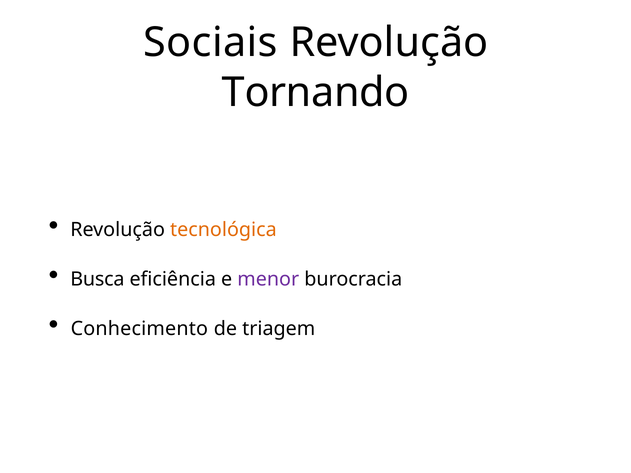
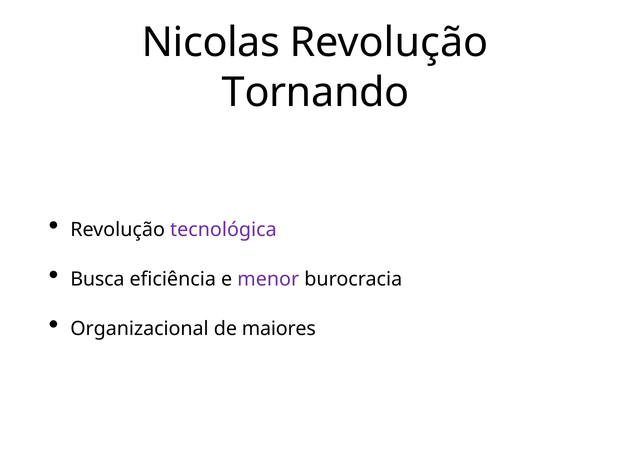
Sociais: Sociais -> Nicolas (211, 43)
tecnológica colour: orange -> purple (223, 230)
Conhecimento: Conhecimento -> Organizacional (139, 329)
triagem: triagem -> maiores (279, 329)
